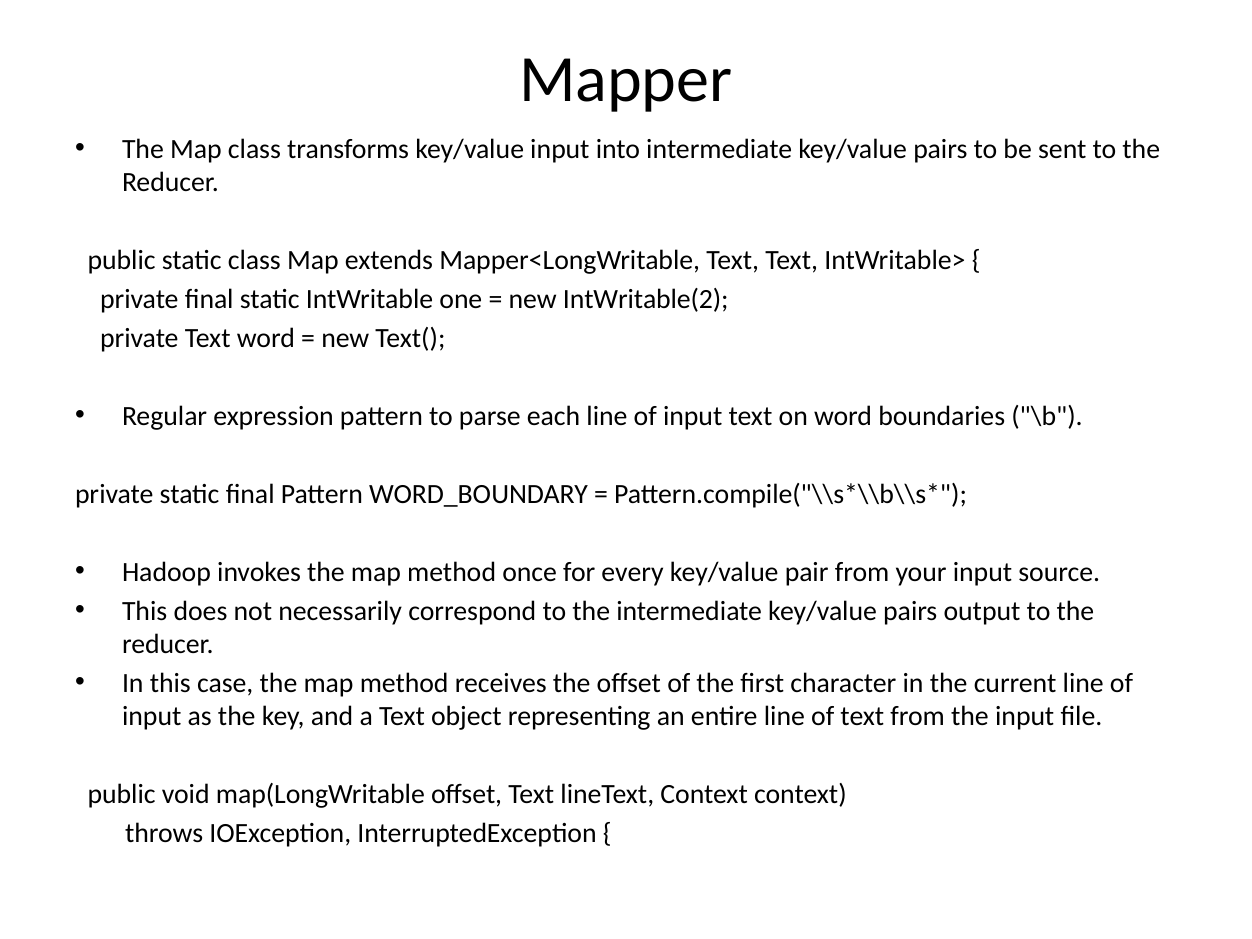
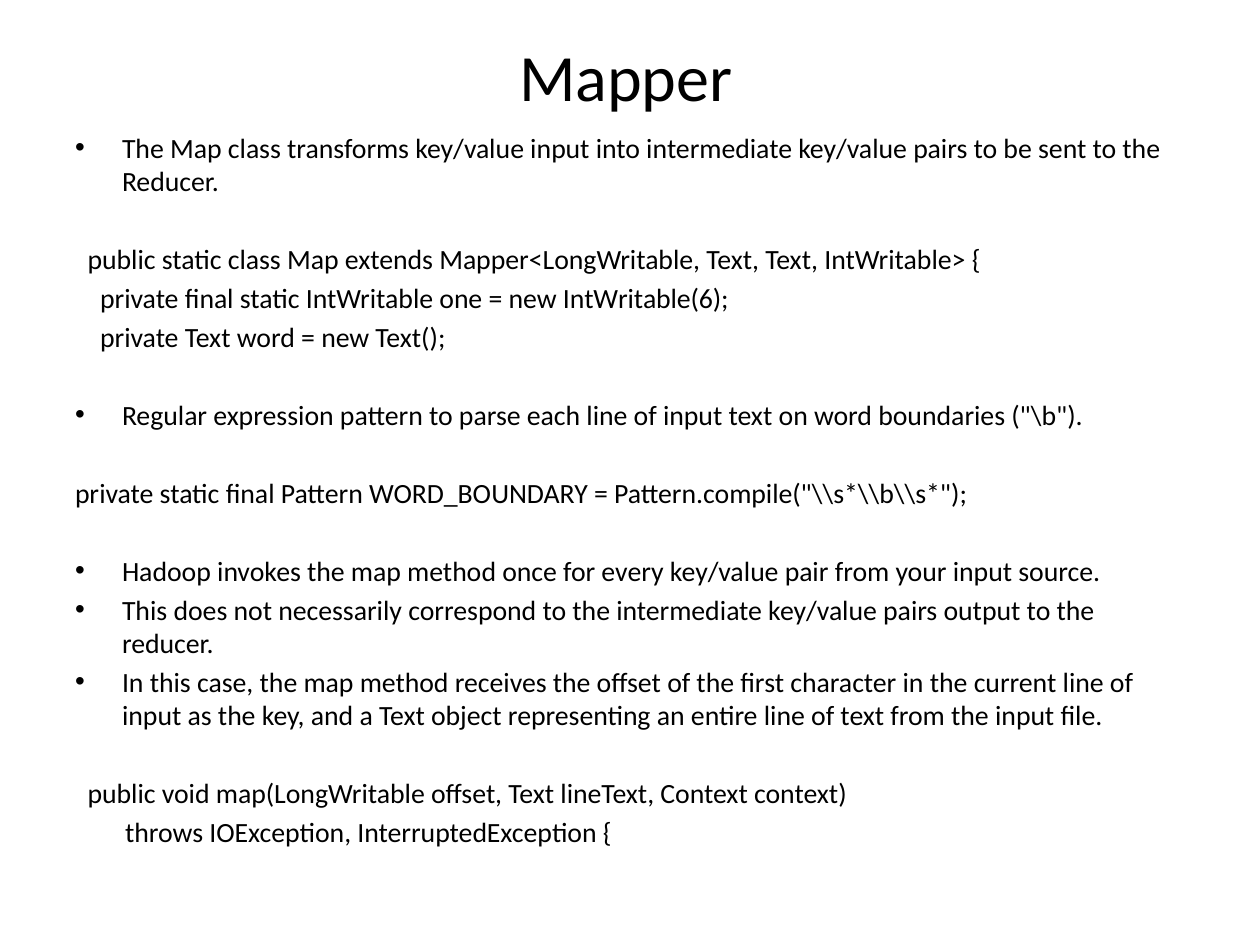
IntWritable(2: IntWritable(2 -> IntWritable(6 (646, 299)
